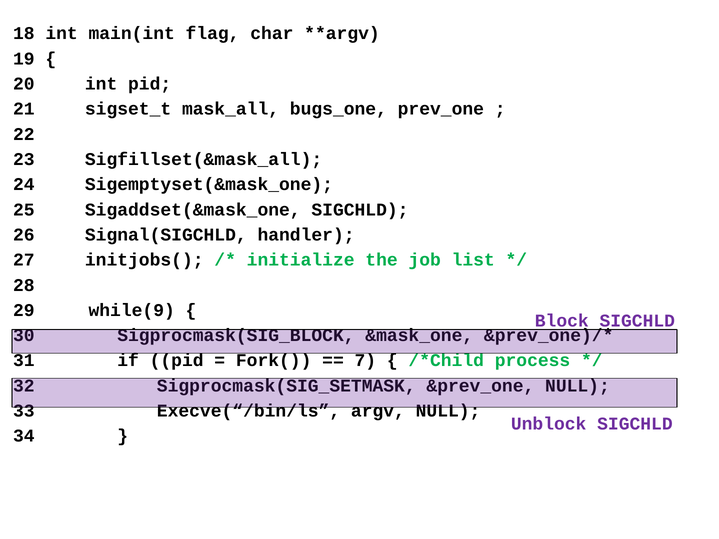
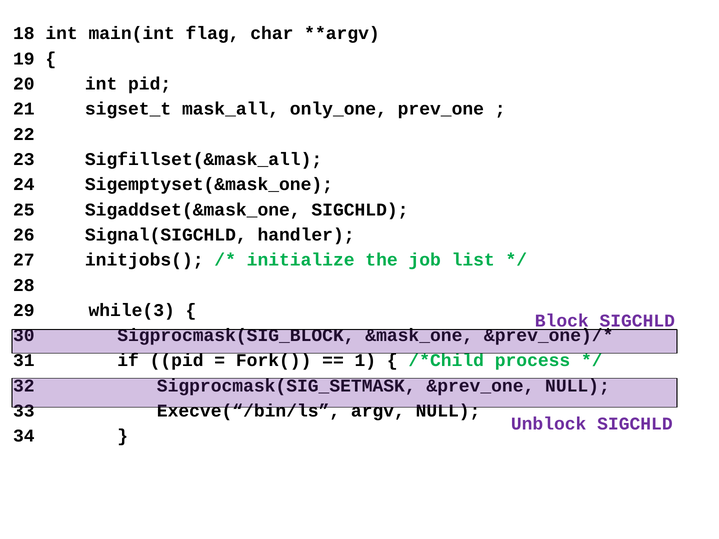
bugs_one: bugs_one -> only_one (338, 109)
while(9: while(9 -> while(3 (132, 310)
7: 7 -> 1 (365, 361)
